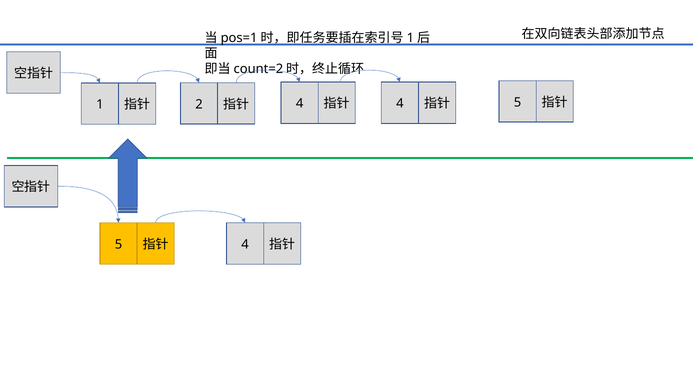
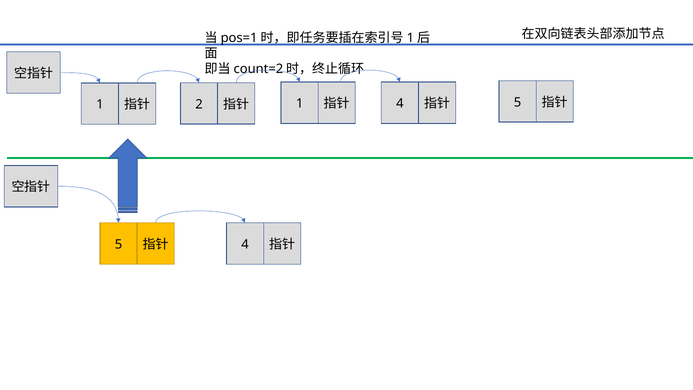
4: 4 -> 1 (300, 104)
